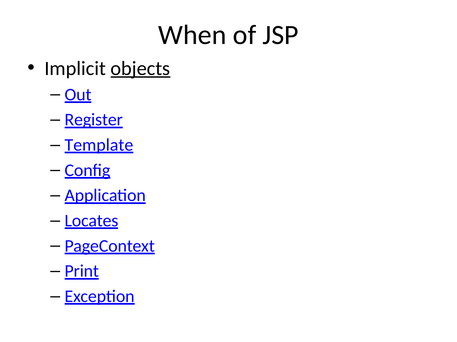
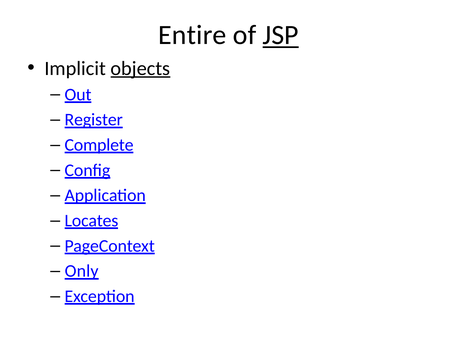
When: When -> Entire (192, 35)
JSP underline: none -> present (281, 35)
Template: Template -> Complete (99, 145)
Print: Print -> Only (82, 272)
